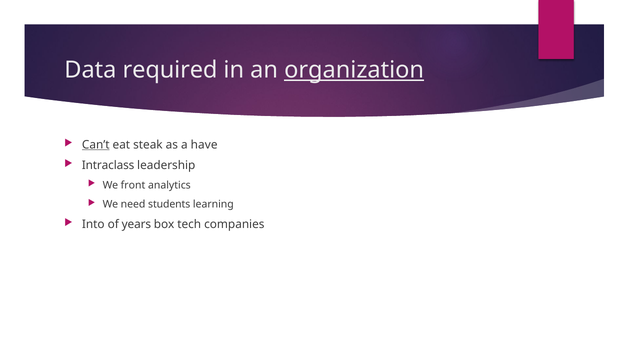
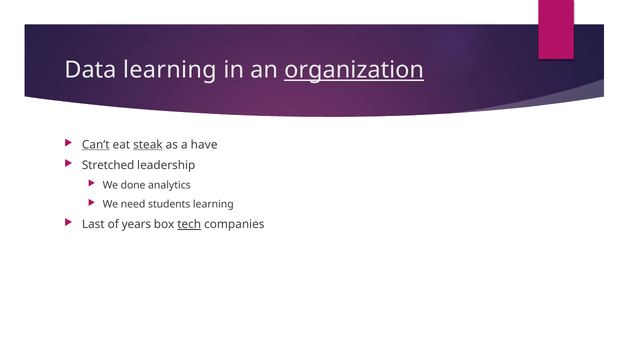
Data required: required -> learning (170, 70)
steak underline: none -> present (148, 145)
Intraclass: Intraclass -> Stretched (108, 165)
front: front -> done (133, 185)
Into: Into -> Last (93, 224)
tech underline: none -> present (189, 224)
